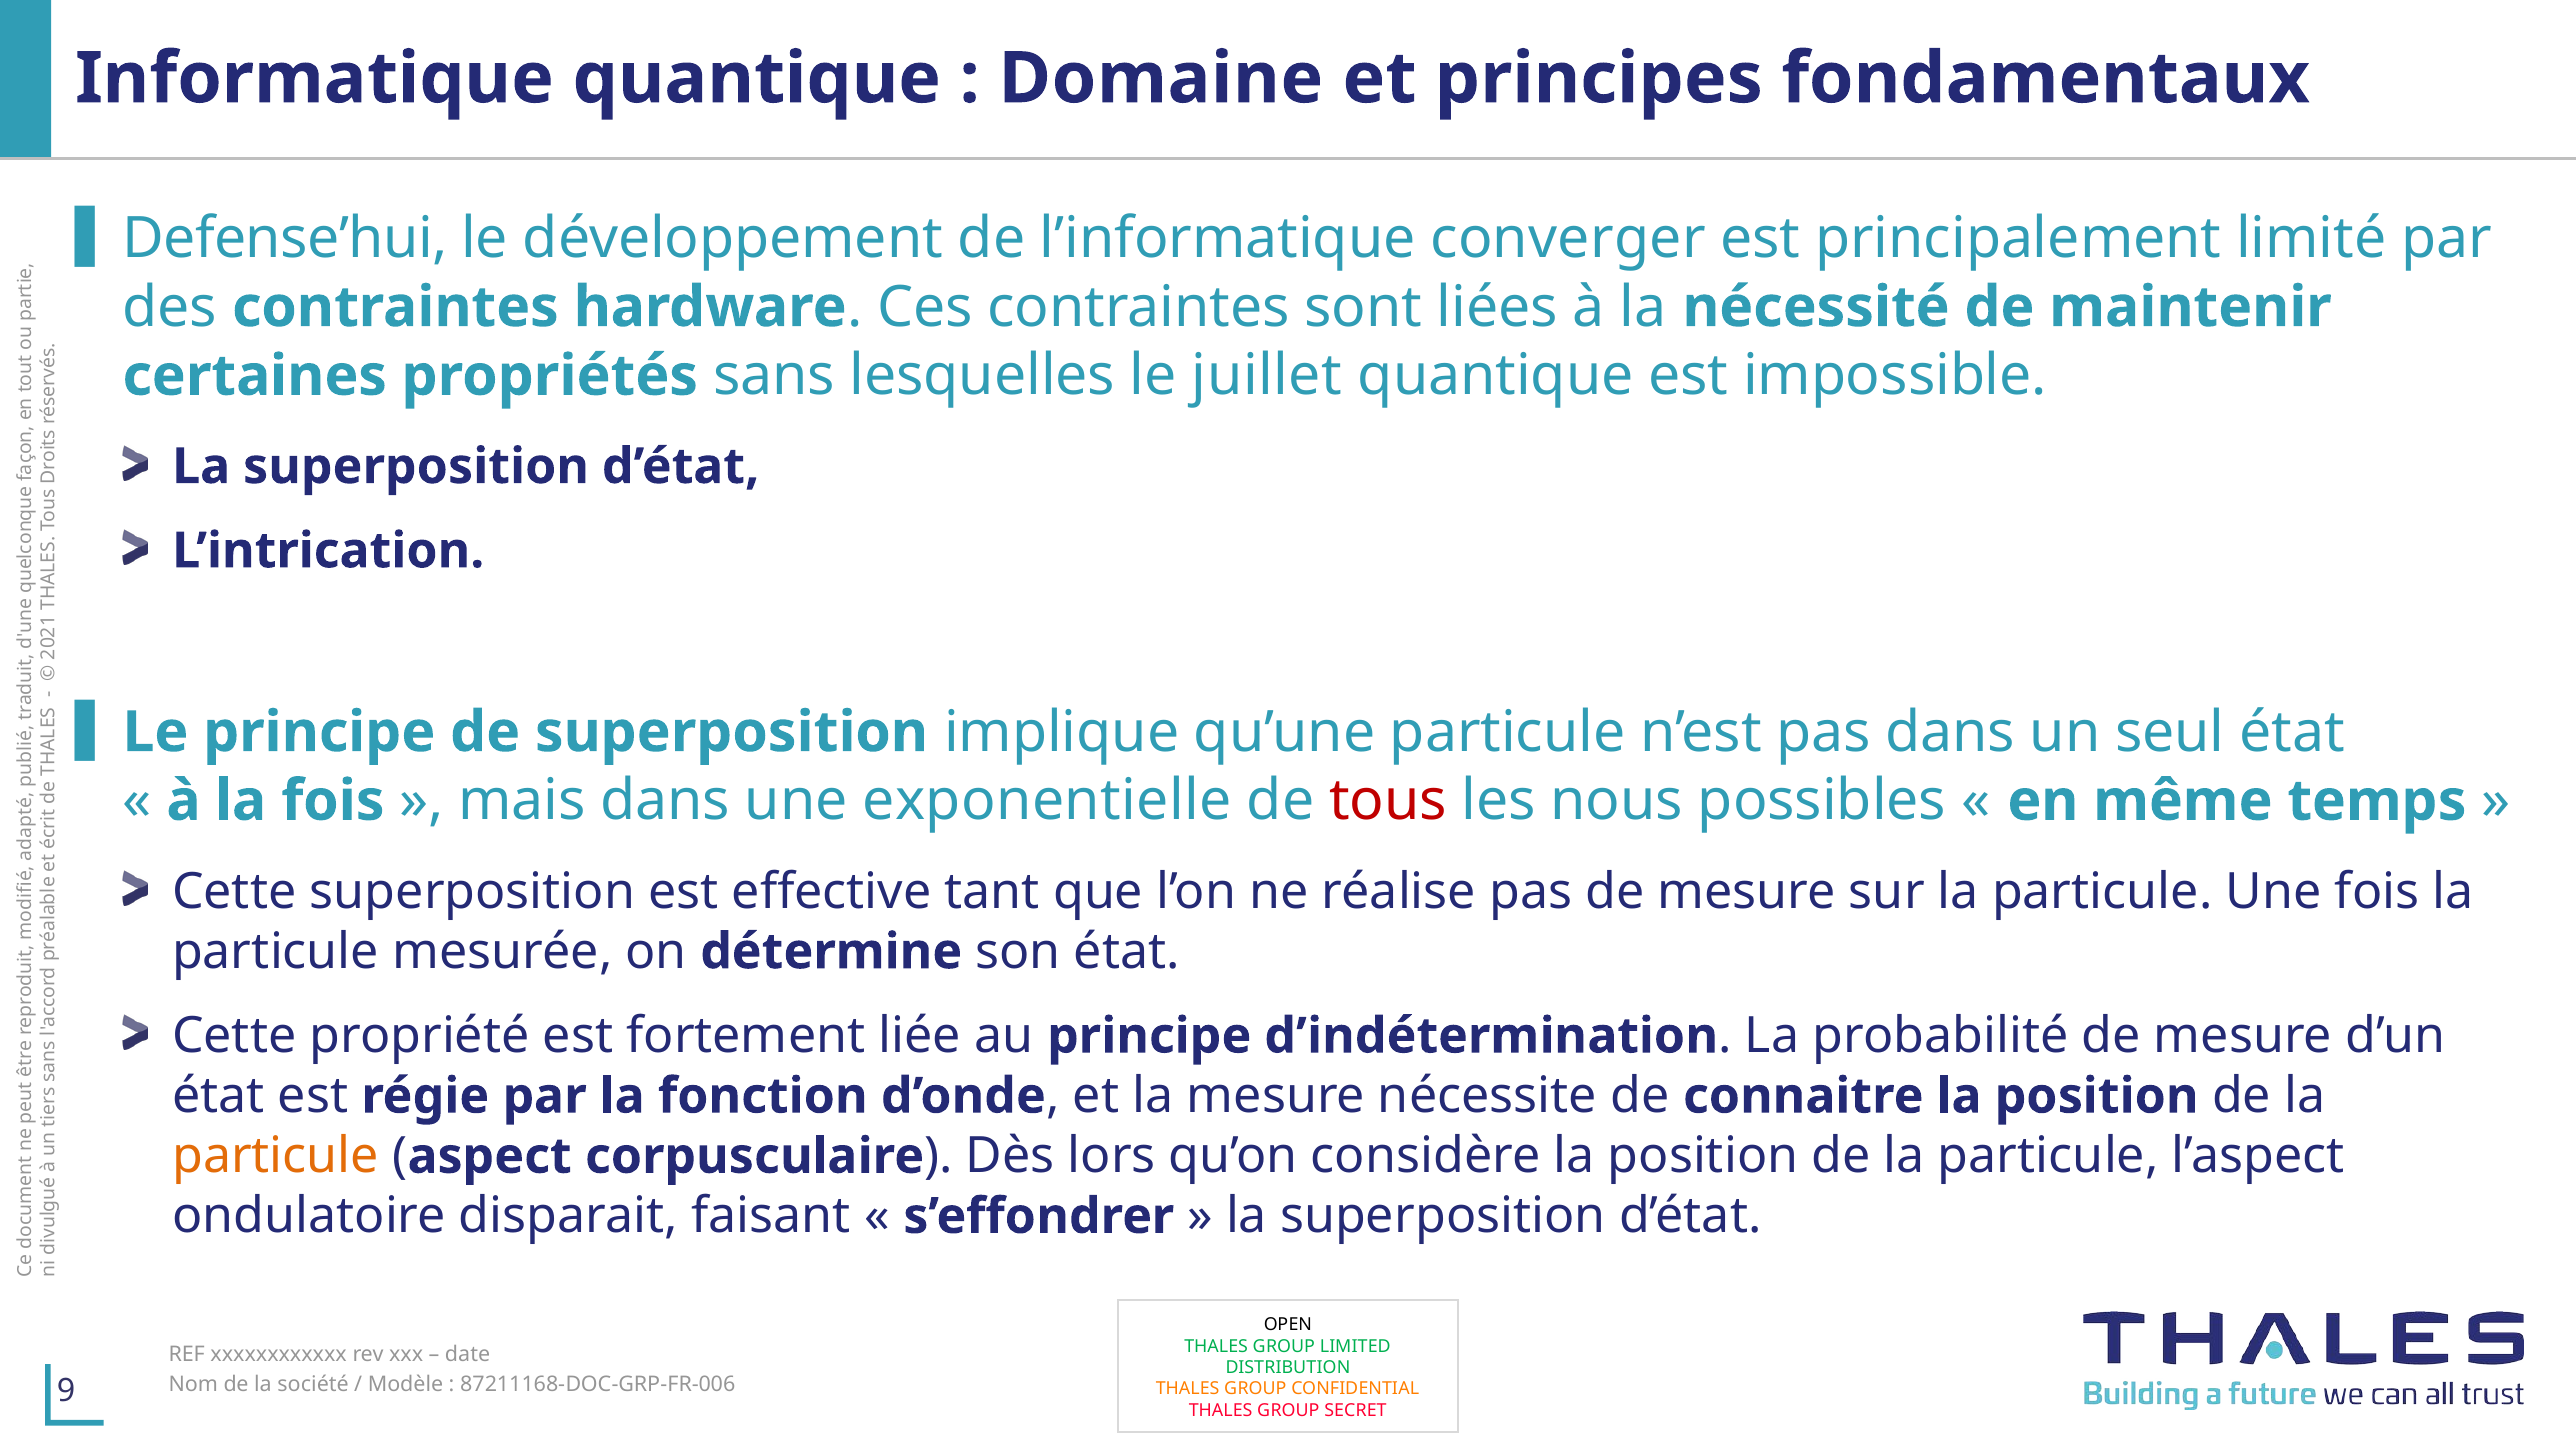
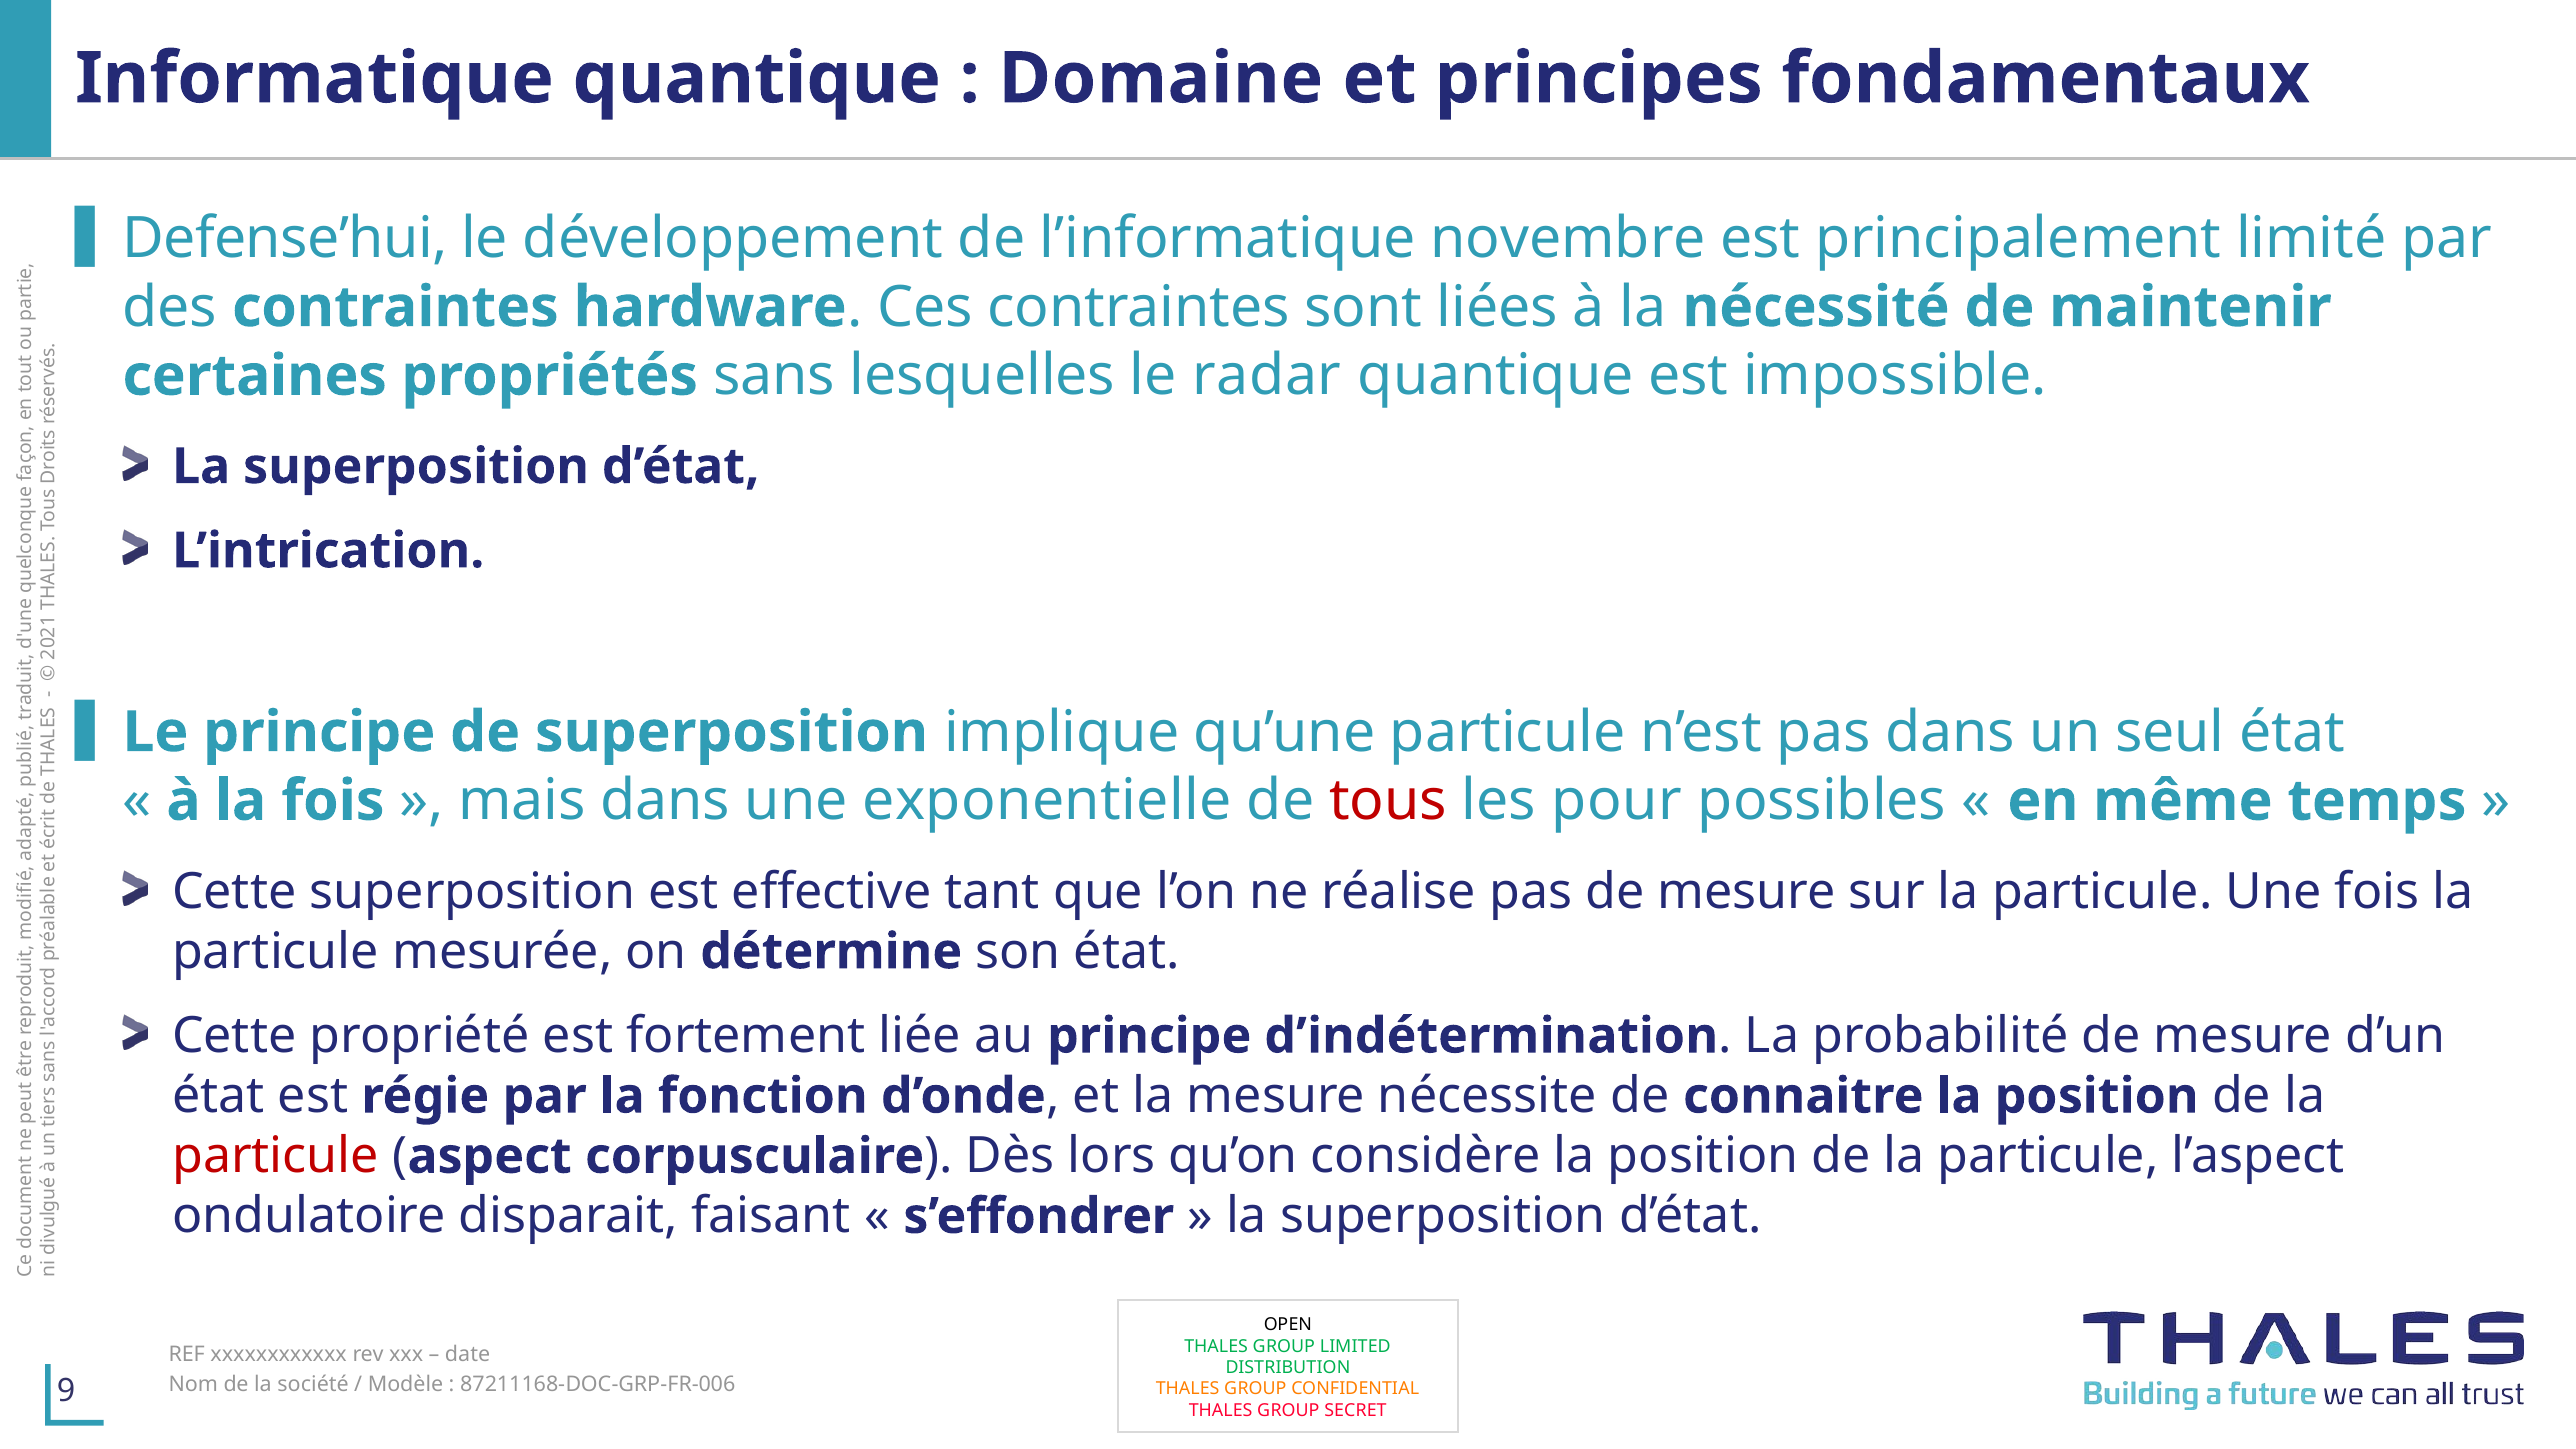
converger: converger -> novembre (1568, 239)
juillet: juillet -> radar (1267, 376)
nous: nous -> pour (1617, 801)
particule colour: orange -> red (276, 1156)
